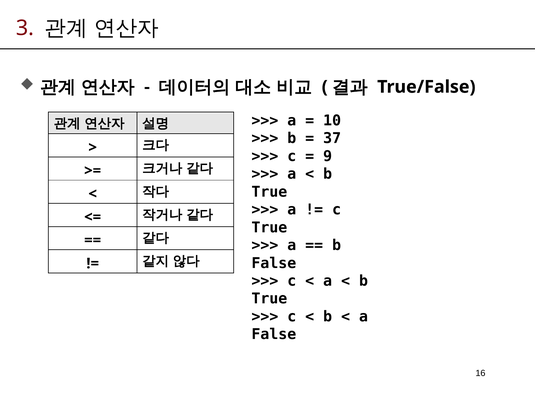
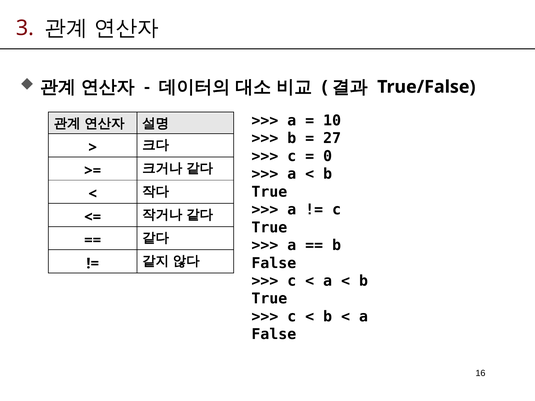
37: 37 -> 27 (332, 138)
9: 9 -> 0 (328, 156)
